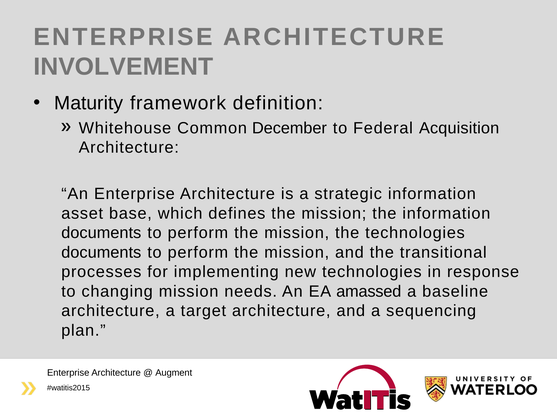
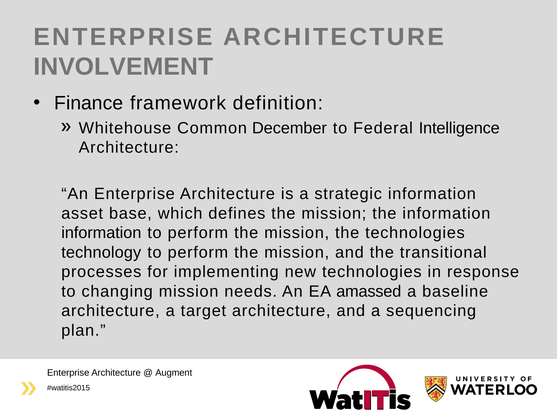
Maturity: Maturity -> Finance (89, 103)
Acquisition: Acquisition -> Intelligence (459, 128)
documents: documents -> information (101, 233)
documents: documents -> technology (101, 252)
